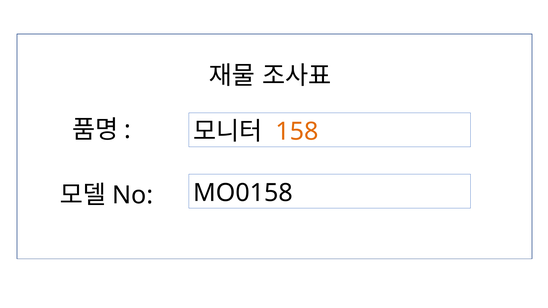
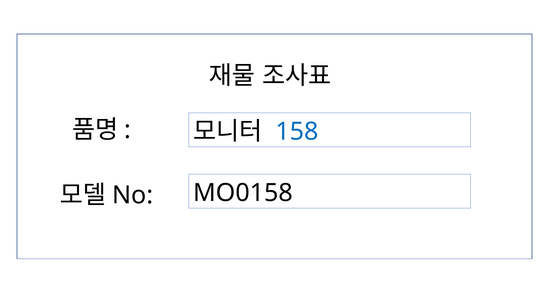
158 colour: orange -> blue (297, 132)
